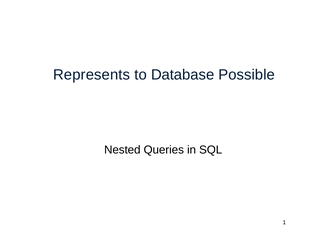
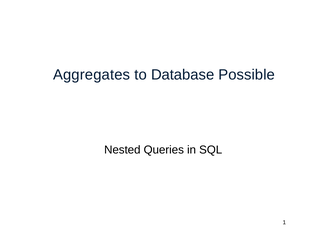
Represents: Represents -> Aggregates (92, 75)
